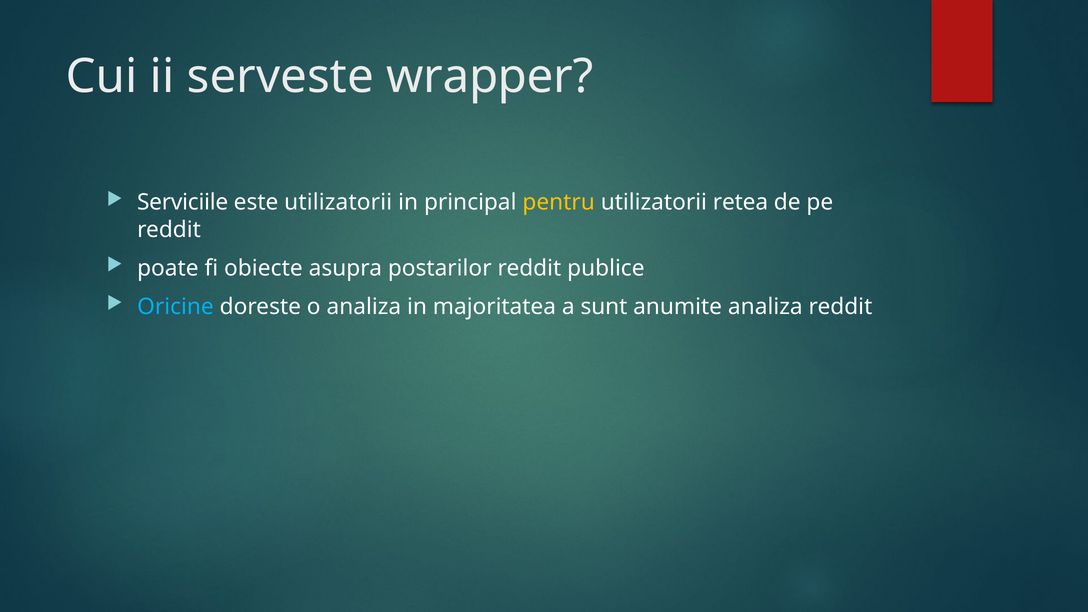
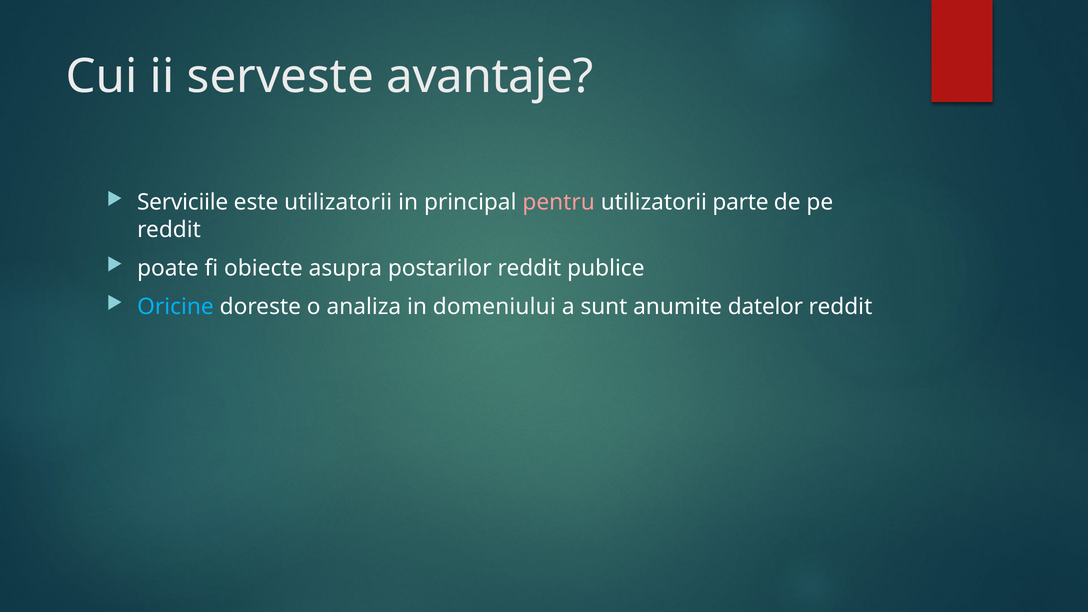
wrapper: wrapper -> avantaje (490, 76)
pentru colour: yellow -> pink (559, 202)
retea: retea -> parte (741, 202)
majoritatea: majoritatea -> domeniului (494, 307)
anumite analiza: analiza -> datelor (765, 307)
